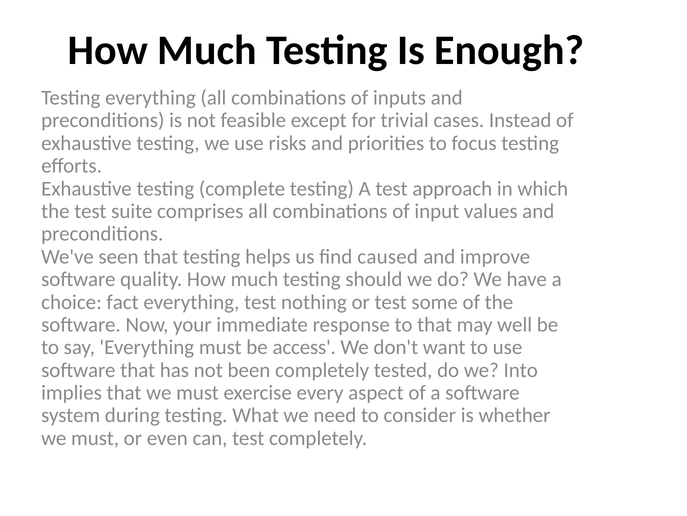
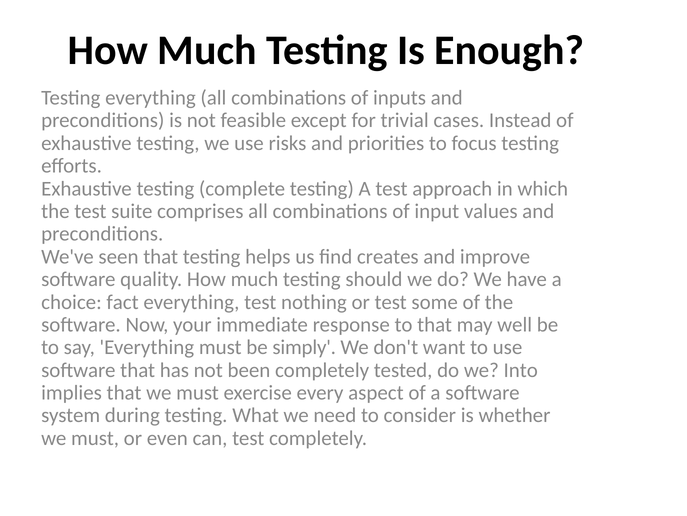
caused: caused -> creates (388, 256)
access: access -> simply (304, 347)
